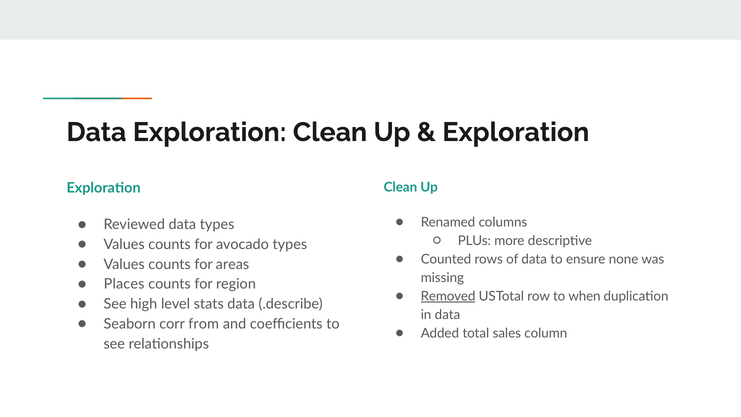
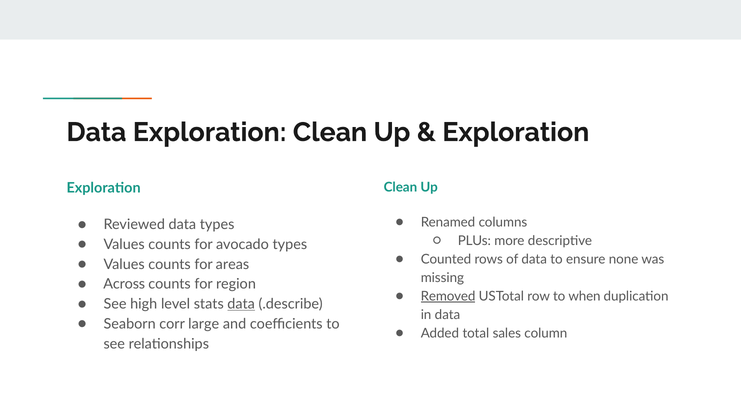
Places: Places -> Across (124, 284)
data underline: none -> present (241, 304)
from: from -> large (204, 324)
